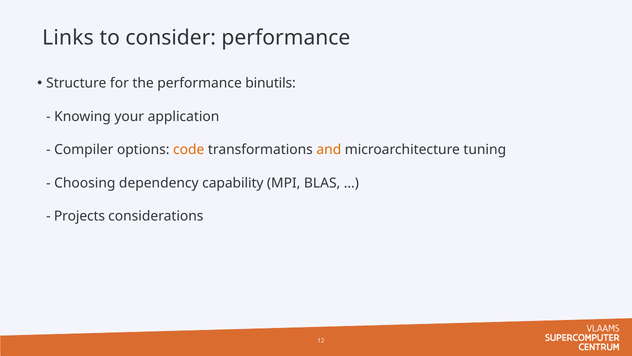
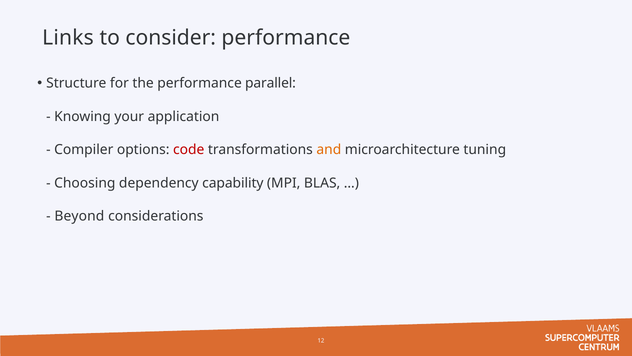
binutils: binutils -> parallel (271, 83)
code colour: orange -> red (189, 150)
Projects: Projects -> Beyond (79, 216)
